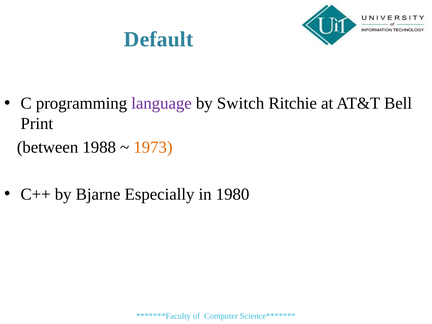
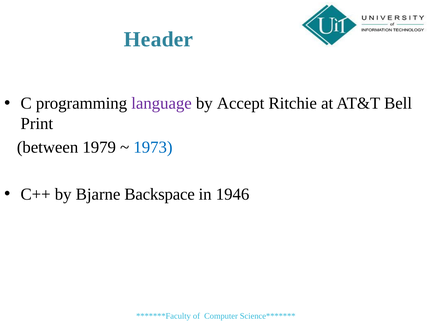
Default: Default -> Header (159, 39)
Switch: Switch -> Accept (241, 103)
1988: 1988 -> 1979 (99, 147)
1973 colour: orange -> blue (153, 147)
Especially: Especially -> Backspace (160, 194)
1980: 1980 -> 1946 (233, 194)
